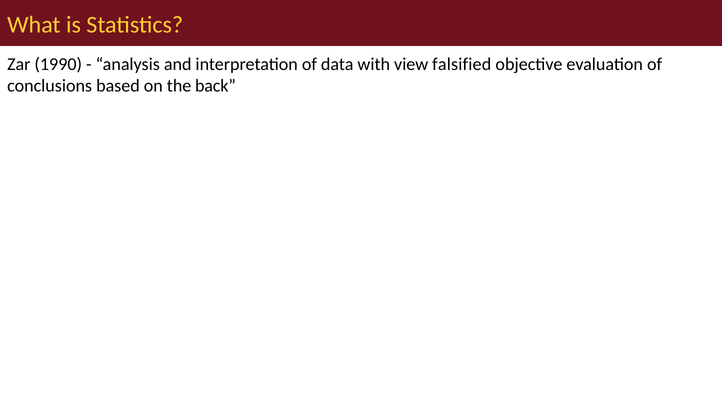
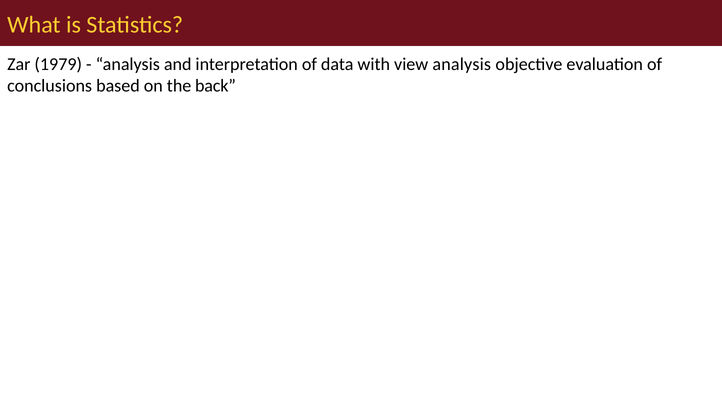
1990: 1990 -> 1979 (58, 64)
view falsified: falsified -> analysis (462, 64)
